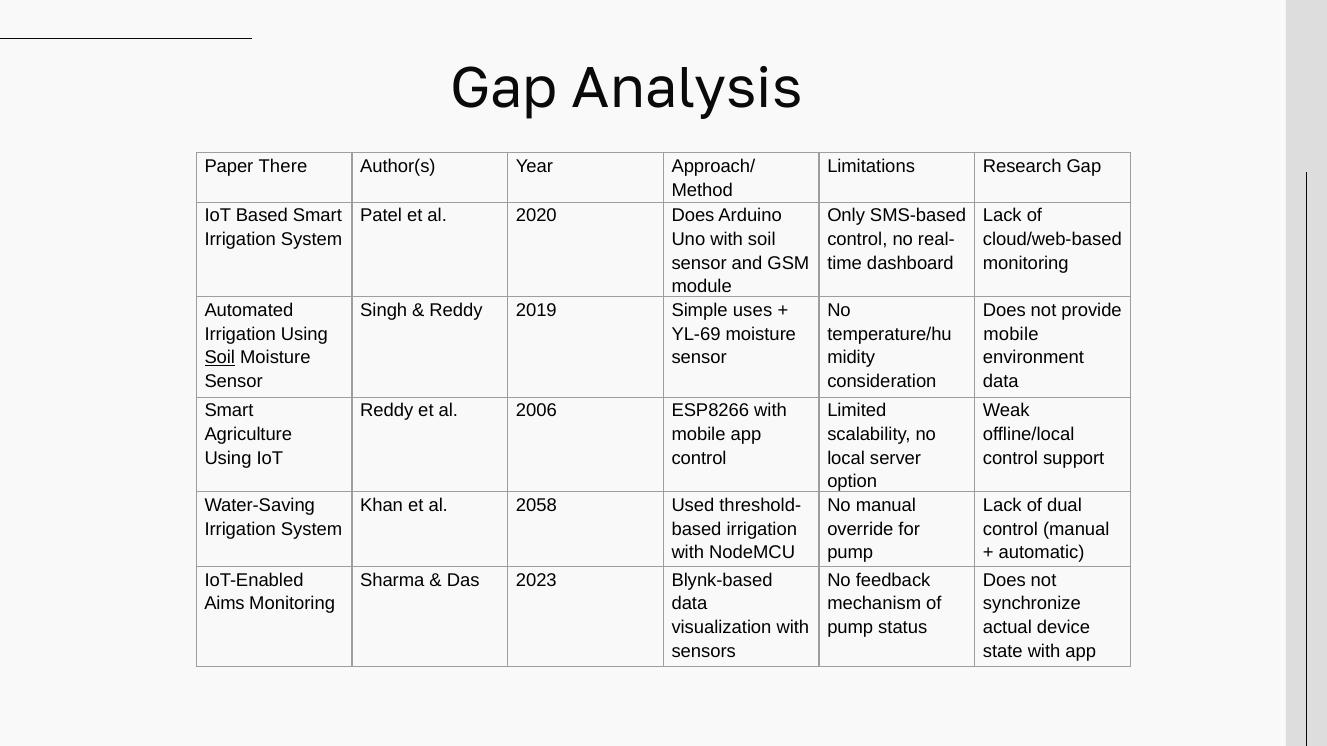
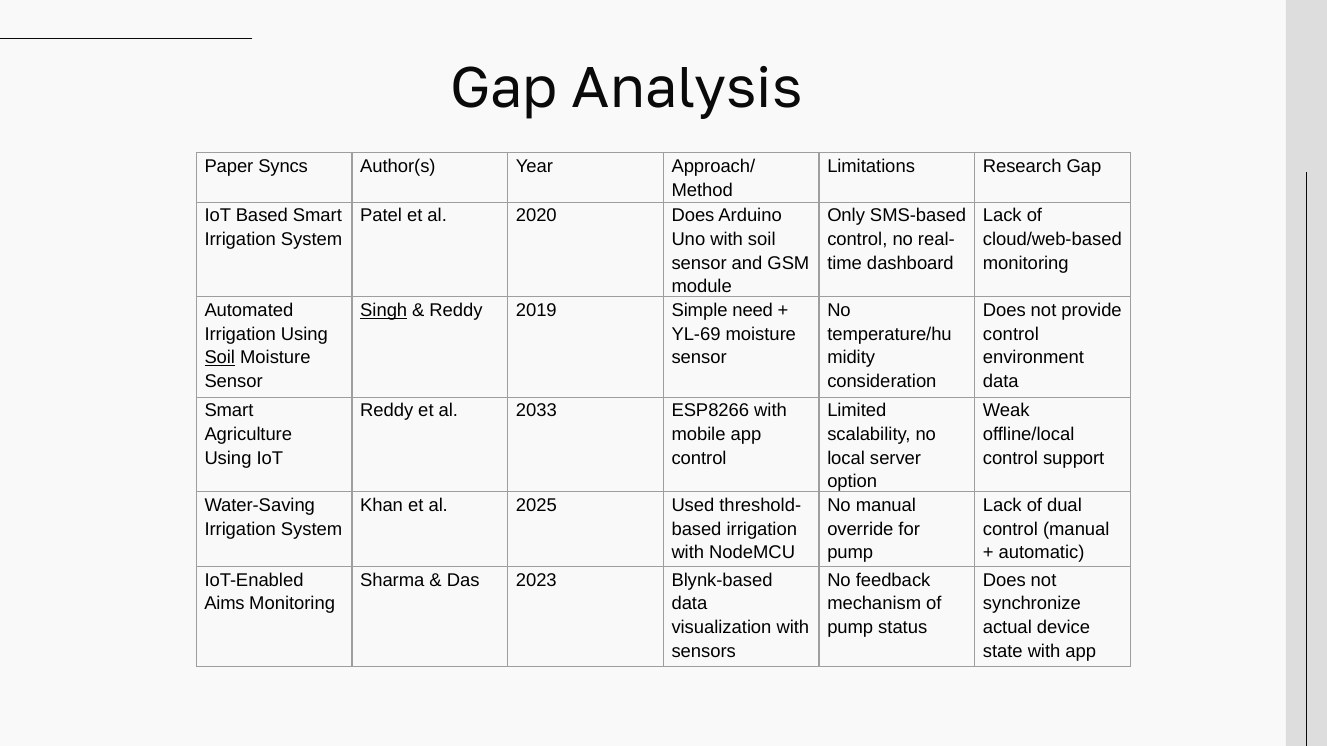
There: There -> Syncs (283, 167)
Singh underline: none -> present (384, 311)
uses: uses -> need (753, 311)
mobile: mobile -> control (1011, 334)
2006: 2006 -> 2033 (536, 411)
2058: 2058 -> 2025 (536, 506)
